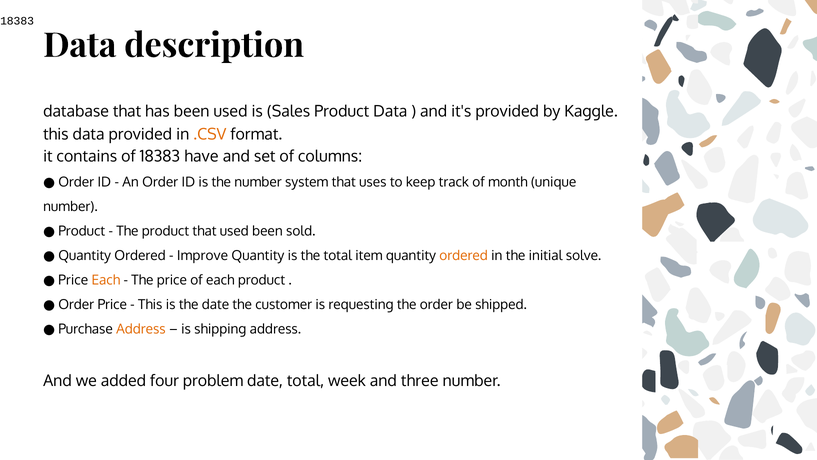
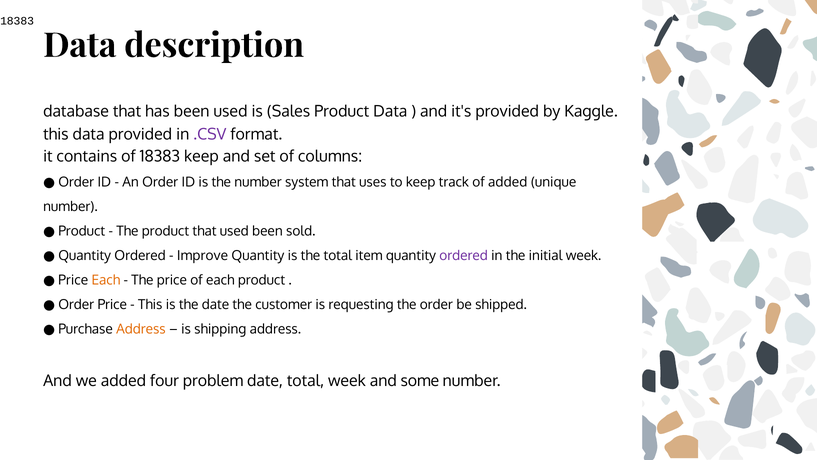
.CSV colour: orange -> purple (210, 134)
18383 have: have -> keep (201, 156)
of month: month -> added (508, 182)
ordered colour: orange -> purple (464, 255)
initial solve: solve -> week (584, 255)
three: three -> some (420, 381)
